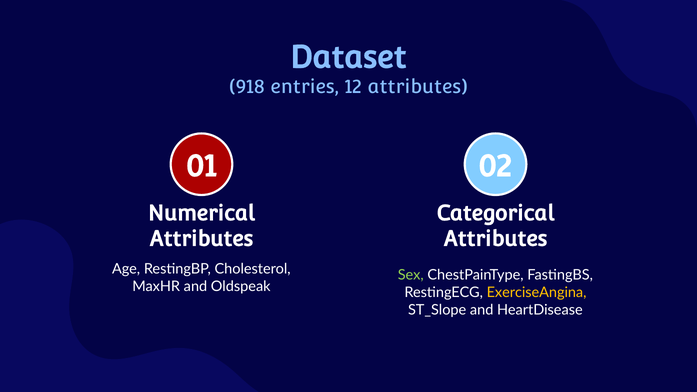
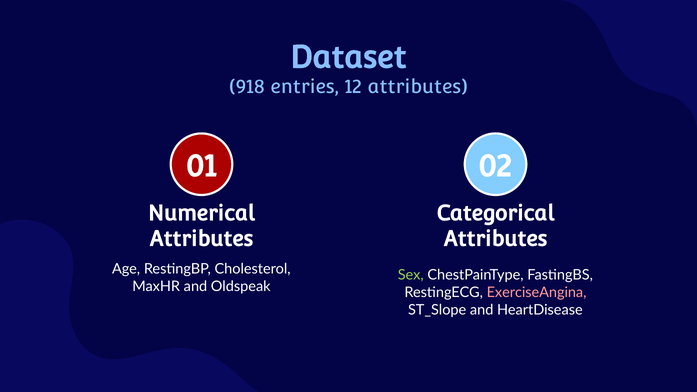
ExerciseAngina colour: yellow -> pink (537, 293)
